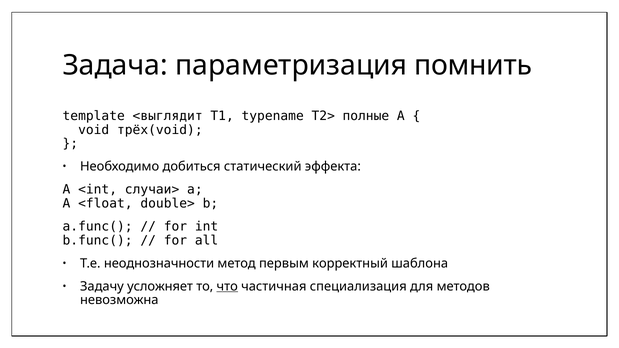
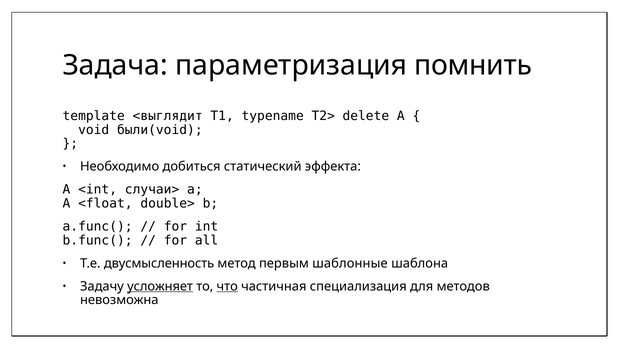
полные: полные -> delete (366, 116)
трёх(void: трёх(void -> были(void (160, 130)
неоднозначности: неоднозначности -> двусмысленность (159, 263)
корректный: корректный -> шаблонные (350, 263)
усложняет underline: none -> present (160, 286)
